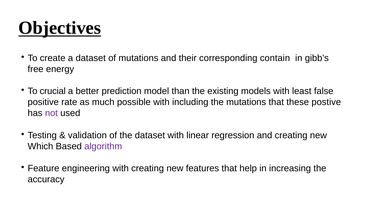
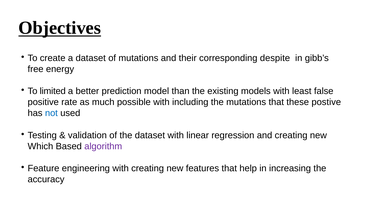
contain: contain -> despite (275, 58)
crucial: crucial -> limited (53, 91)
not colour: purple -> blue (51, 113)
